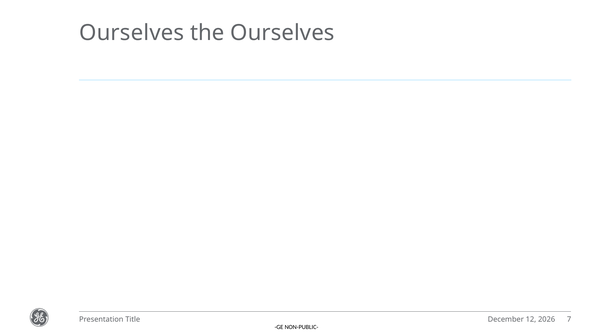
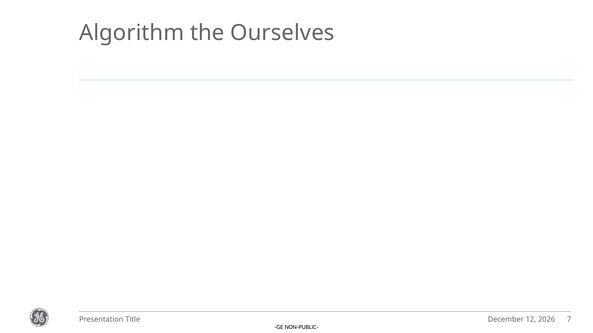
Ourselves: Ourselves -> Algorithm (132, 33)
